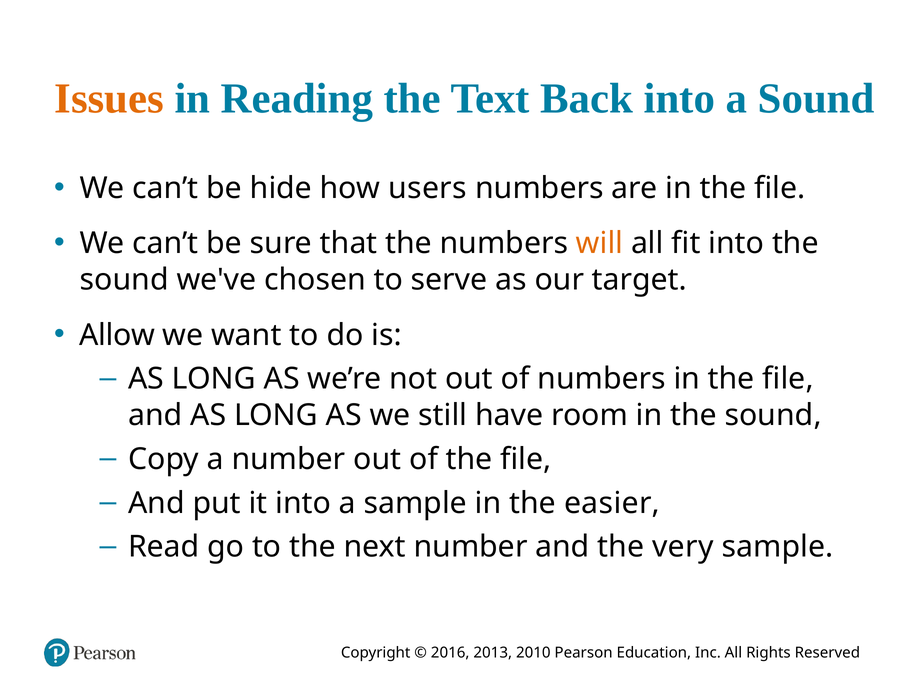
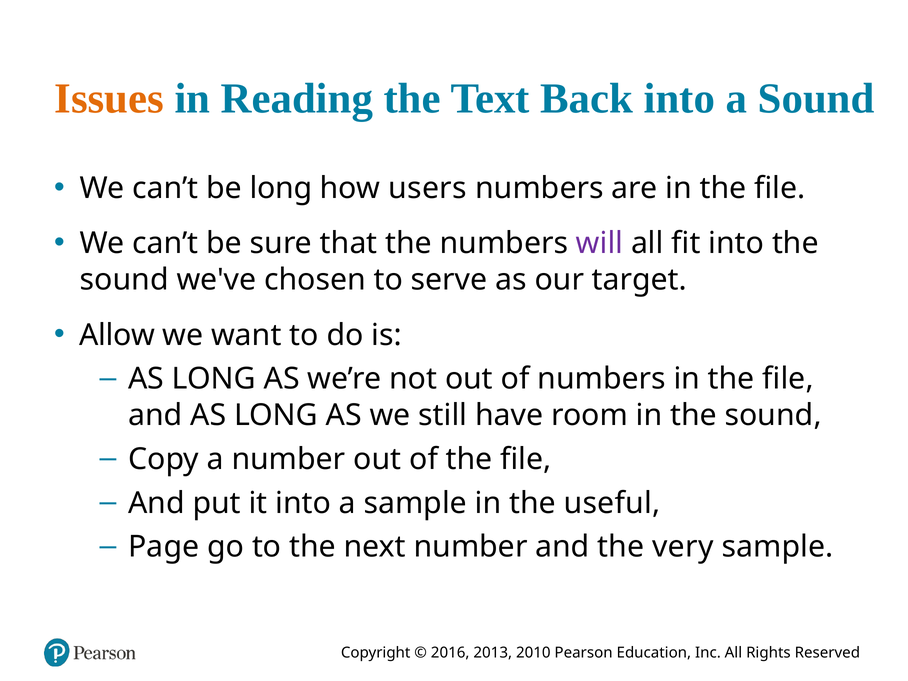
be hide: hide -> long (281, 188)
will colour: orange -> purple (600, 243)
easier: easier -> useful (612, 503)
Read: Read -> Page (164, 547)
